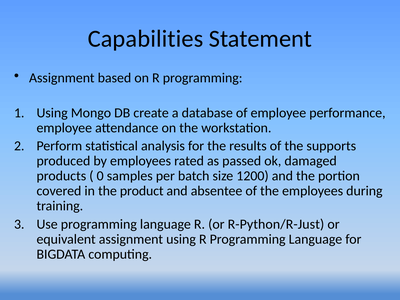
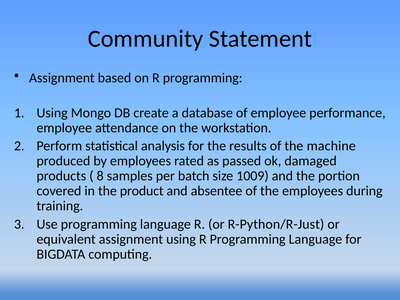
Capabilities: Capabilities -> Community (146, 39)
supports: supports -> machine (331, 146)
0: 0 -> 8 (100, 176)
1200: 1200 -> 1009 (253, 176)
